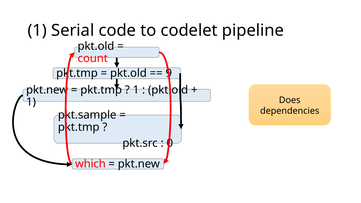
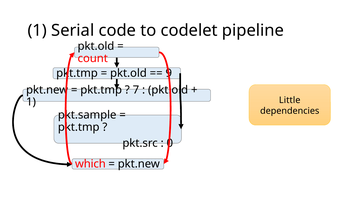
1: 1 -> 7 (136, 90)
Does: Does -> Little (290, 100)
